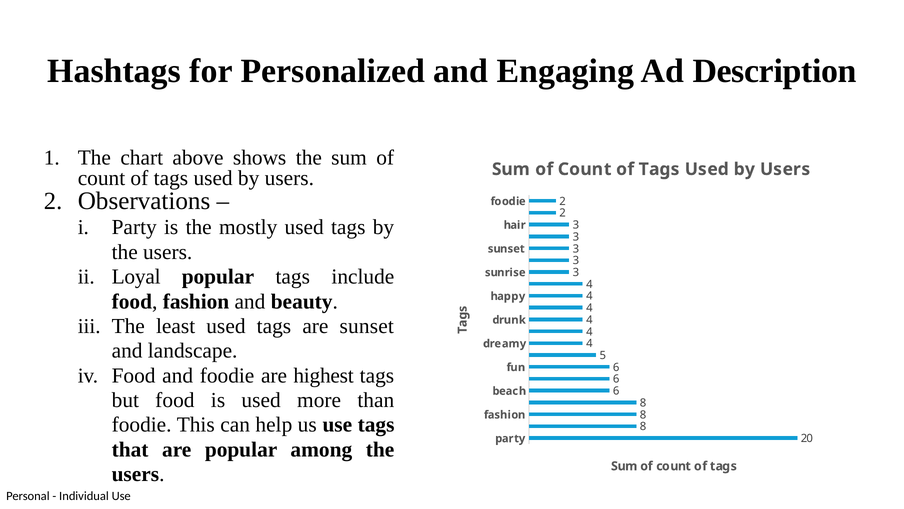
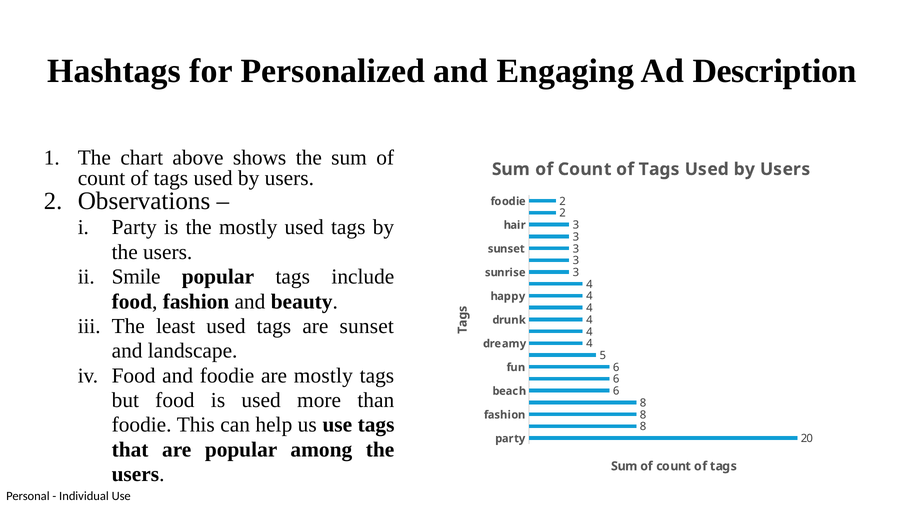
Loyal: Loyal -> Smile (136, 277)
are highest: highest -> mostly (323, 375)
